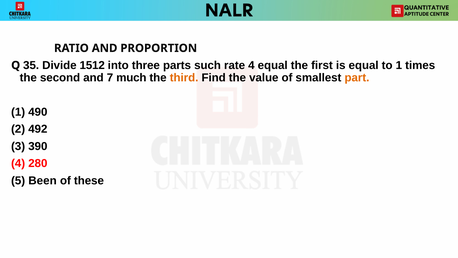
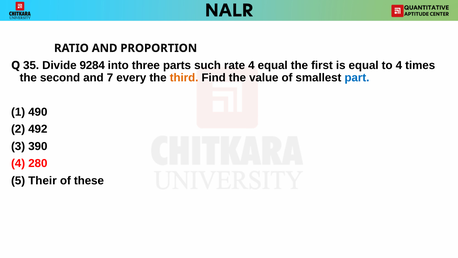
1512: 1512 -> 9284 (92, 65)
to 1: 1 -> 4 (399, 65)
much: much -> every (131, 78)
part colour: orange -> blue (357, 78)
Been: Been -> Their (43, 180)
